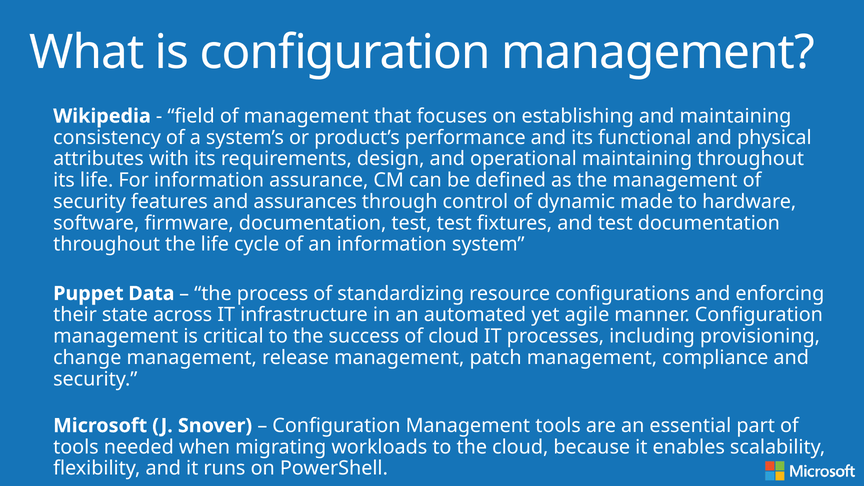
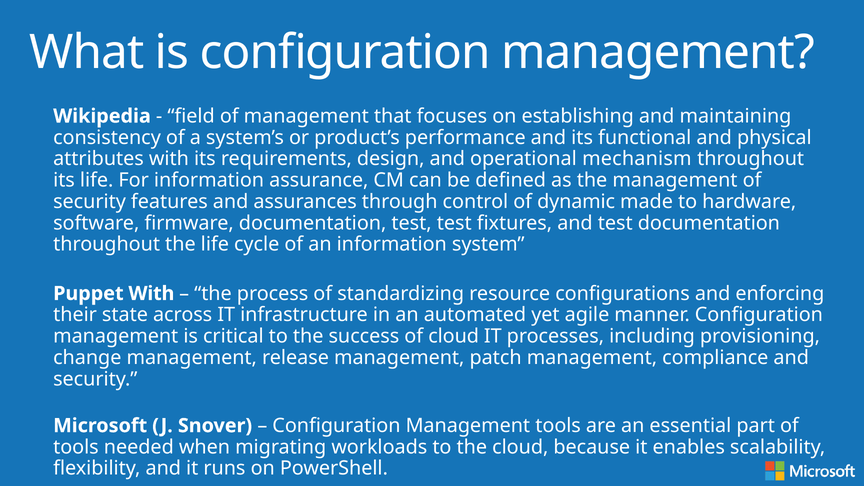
operational maintaining: maintaining -> mechanism (637, 159)
Puppet Data: Data -> With (151, 293)
